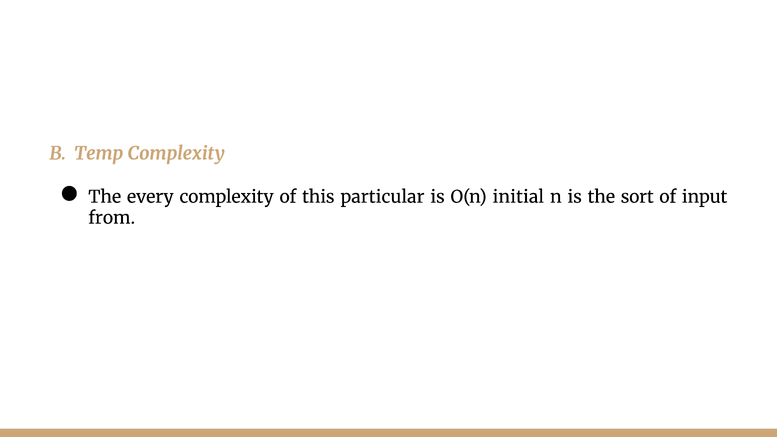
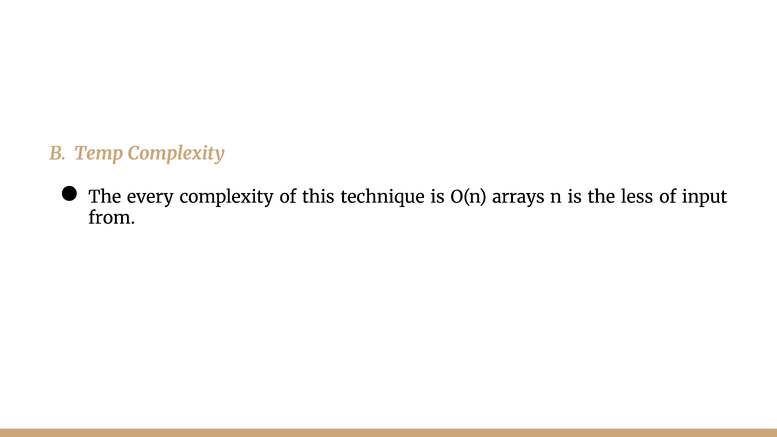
particular: particular -> technique (383, 197)
initial: initial -> arrays (518, 197)
sort: sort -> less (637, 197)
